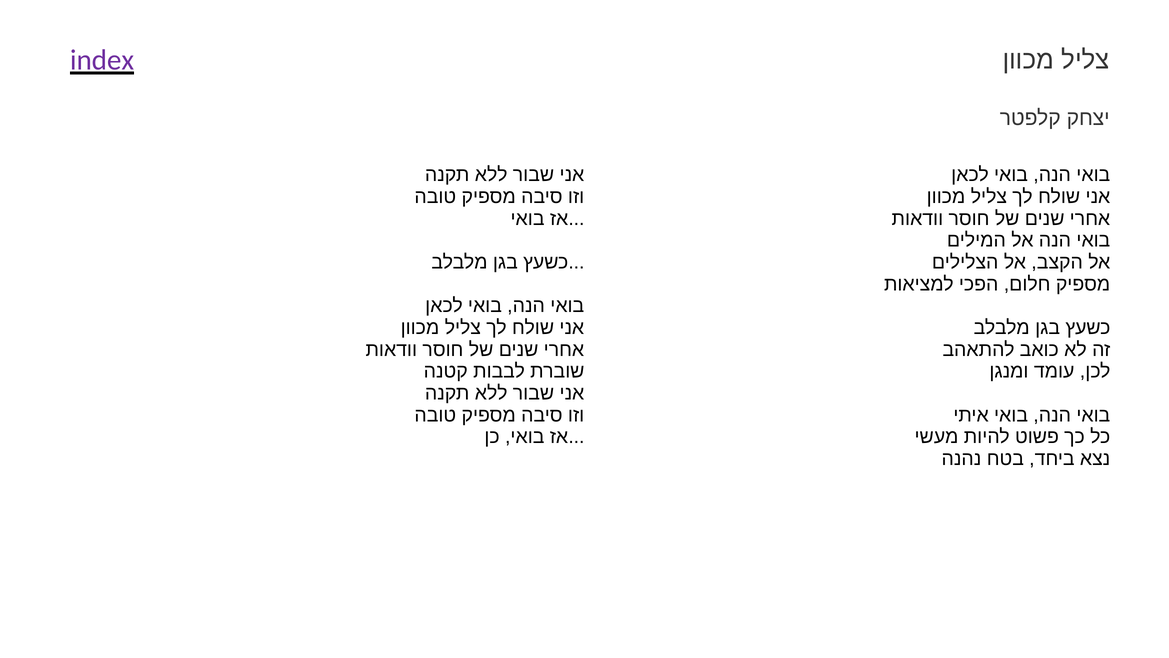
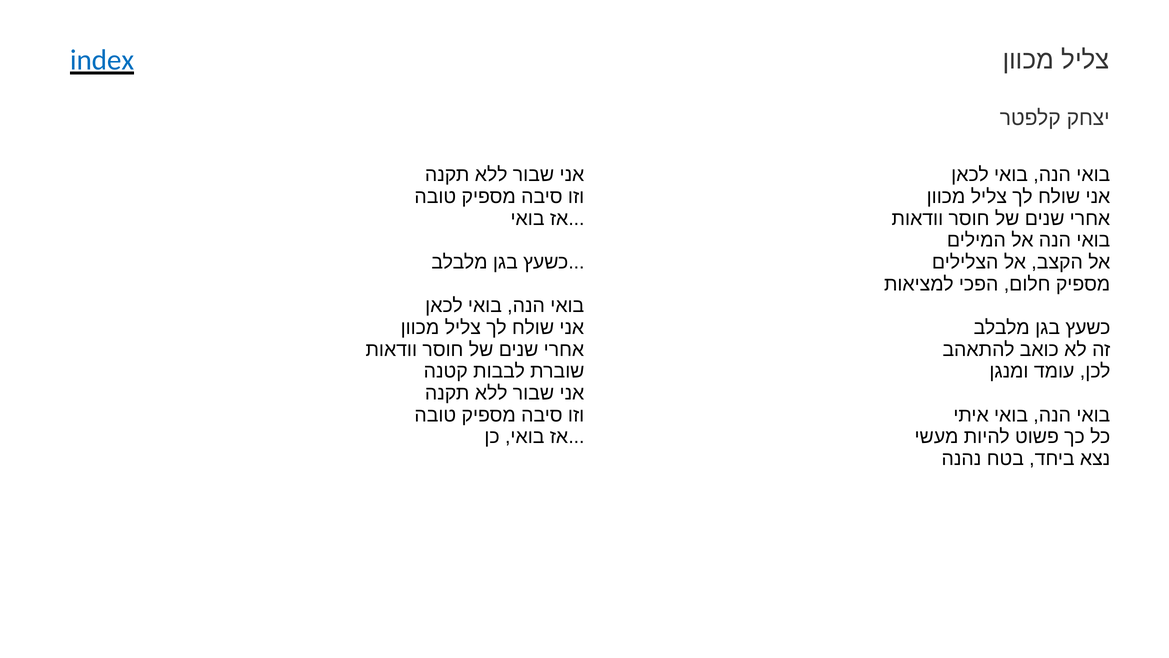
index colour: purple -> blue (102, 60)
